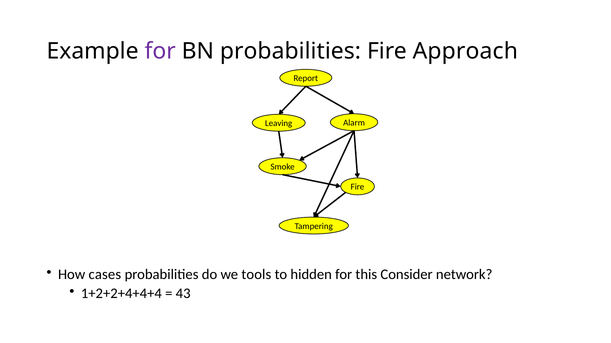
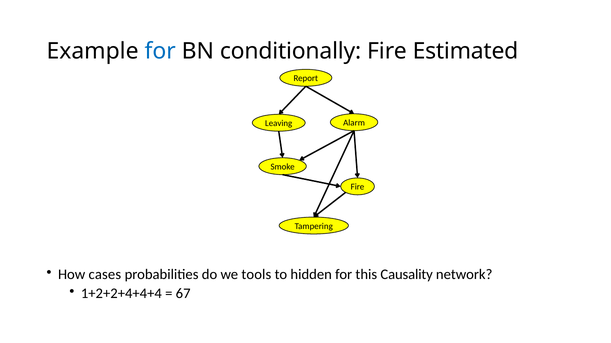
for colour: purple -> blue (160, 51)
BN probabilities: probabilities -> conditionally (291, 51)
Approach: Approach -> Estimated (465, 51)
Consider: Consider -> Causality (407, 275)
43: 43 -> 67 (183, 294)
